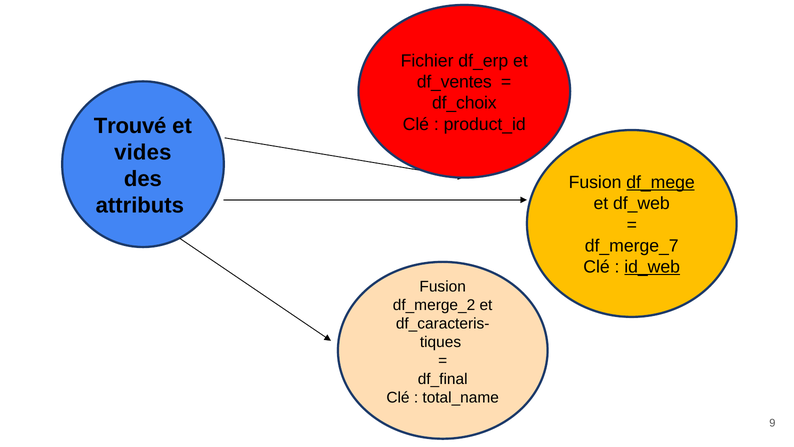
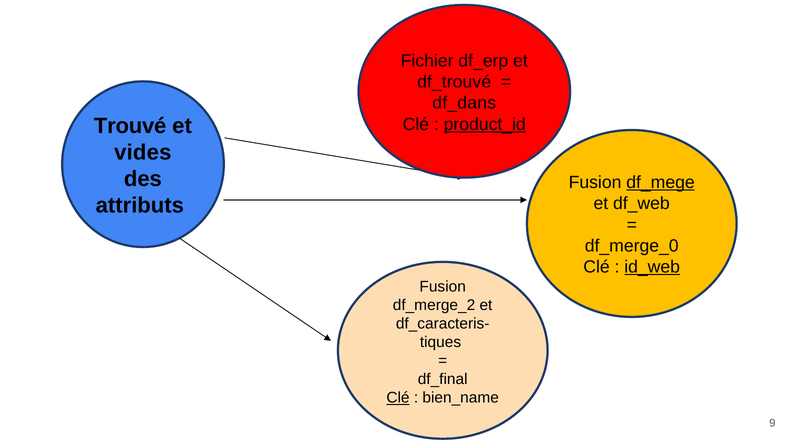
df_ventes: df_ventes -> df_trouvé (454, 82)
df_choix: df_choix -> df_dans (464, 103)
product_id underline: none -> present (485, 124)
df_merge_7: df_merge_7 -> df_merge_0 (632, 246)
Clé underline: none -> present (398, 397)
total_name: total_name -> bien_name (461, 397)
